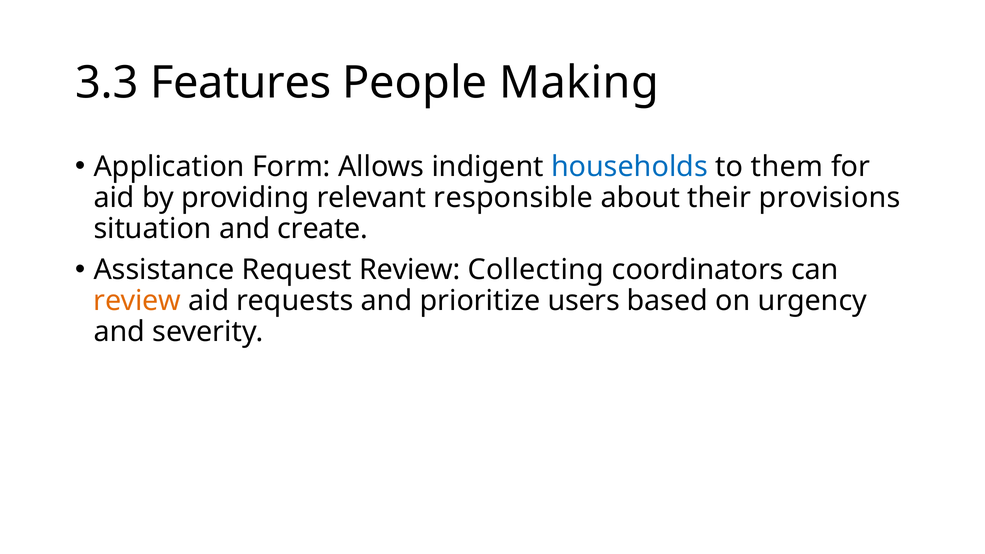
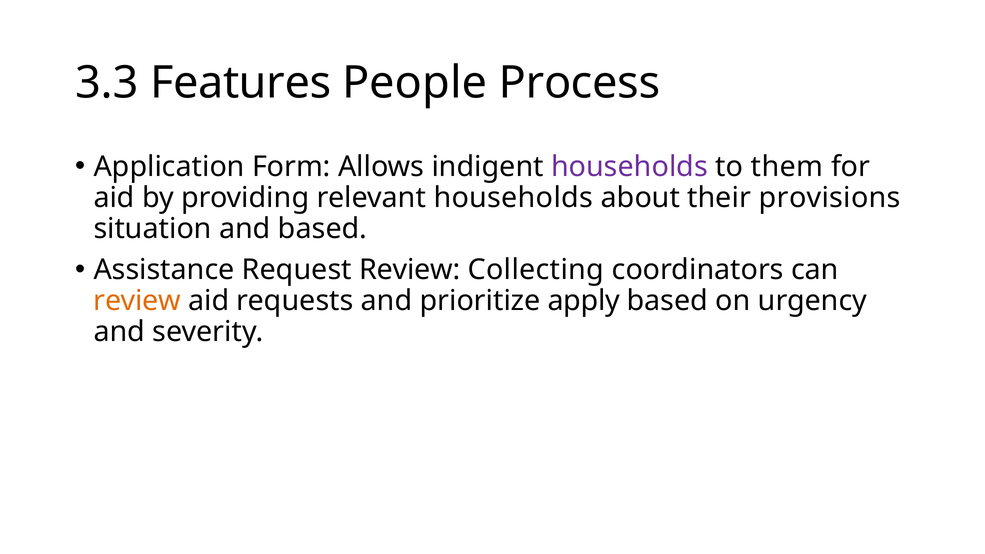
Making: Making -> Process (580, 83)
households colour: blue -> purple (629, 167)
relevant responsible: responsible -> households (513, 198)
and create: create -> based (323, 229)
users: users -> apply (584, 301)
